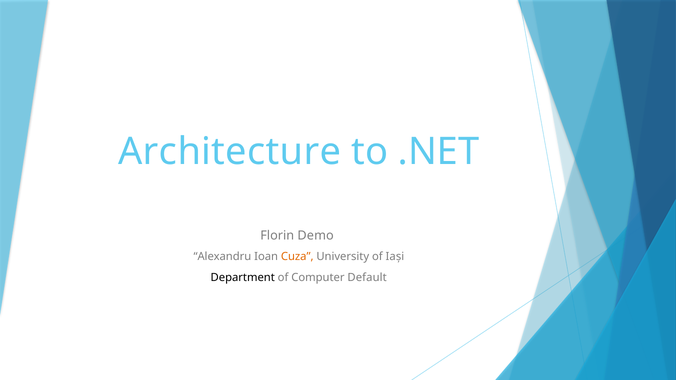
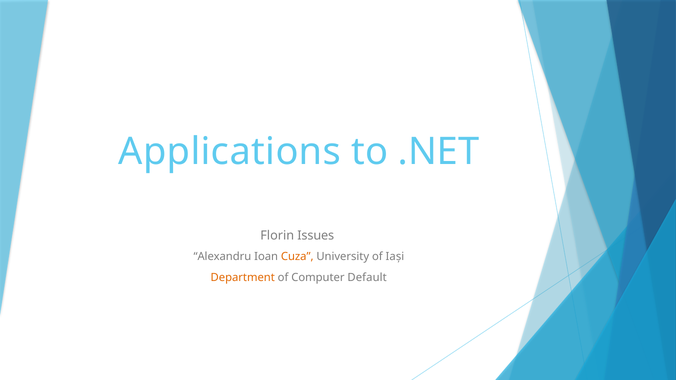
Architecture: Architecture -> Applications (230, 152)
Demo: Demo -> Issues (316, 236)
Department colour: black -> orange (243, 277)
